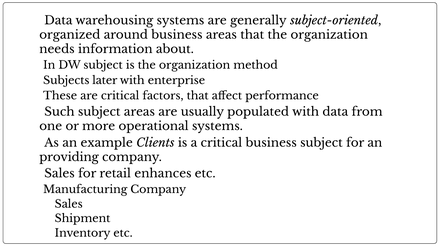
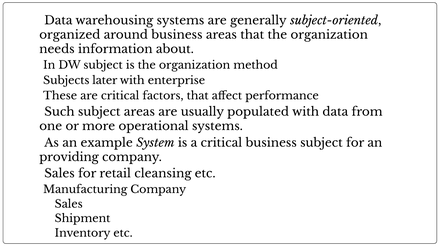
Clients: Clients -> System (155, 143)
enhances: enhances -> cleansing (163, 174)
